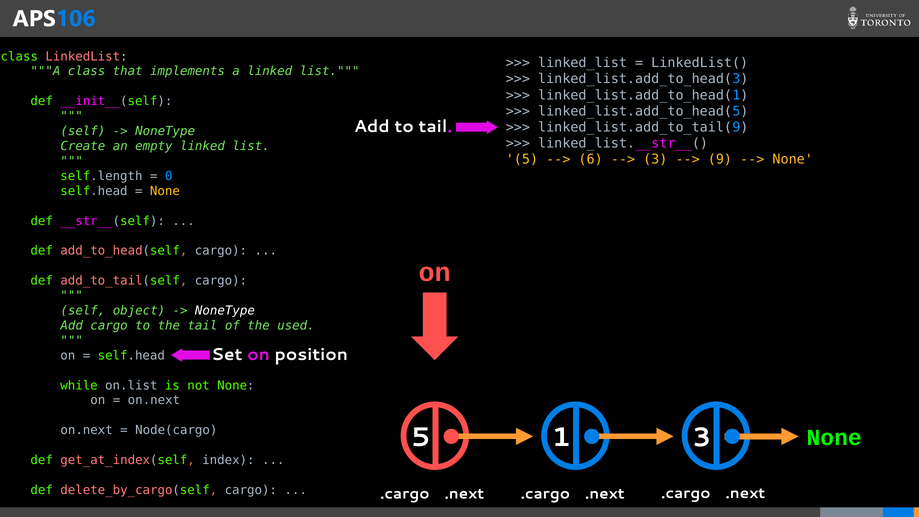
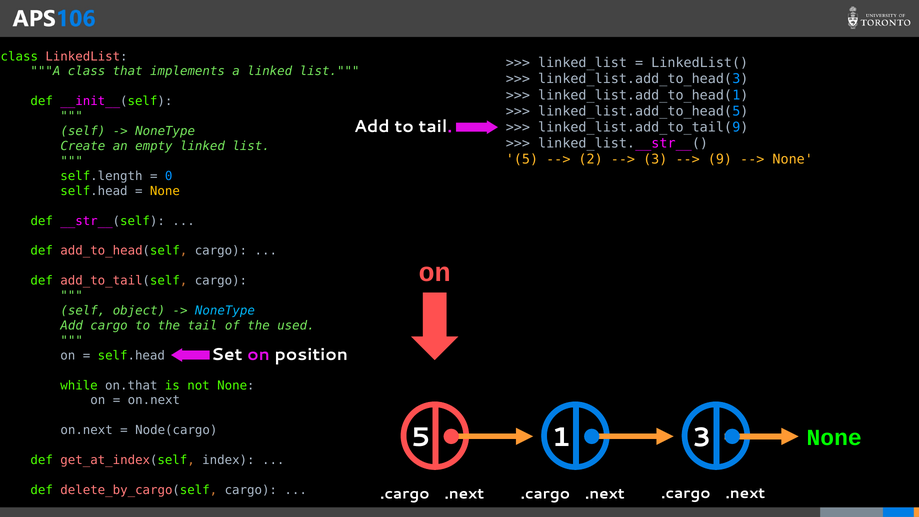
6: 6 -> 2 (591, 159)
NoneType colour: white -> light blue (225, 311)
on.list: on.list -> on.that (131, 385)
